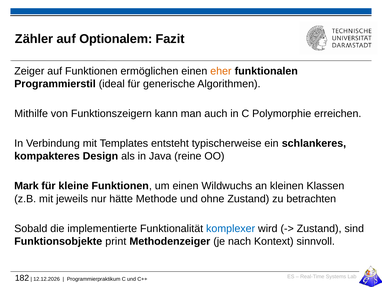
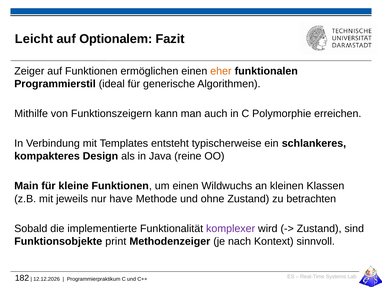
Zähler: Zähler -> Leicht (34, 39)
Mark: Mark -> Main (26, 186)
hätte: hätte -> have (121, 198)
komplexer colour: blue -> purple (231, 228)
